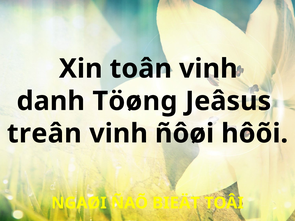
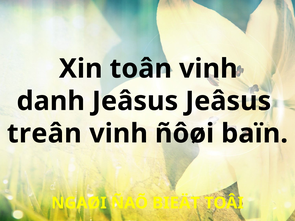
danh Töøng: Töøng -> Jeâsus (135, 101)
hôõi: hôõi -> baïn (255, 134)
